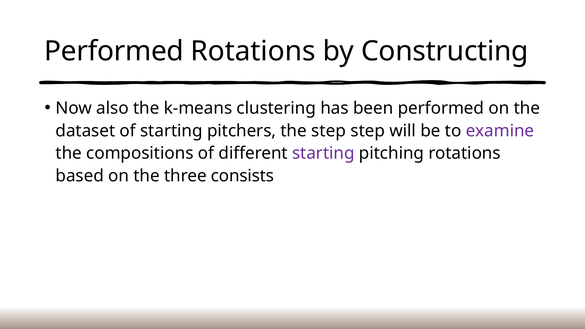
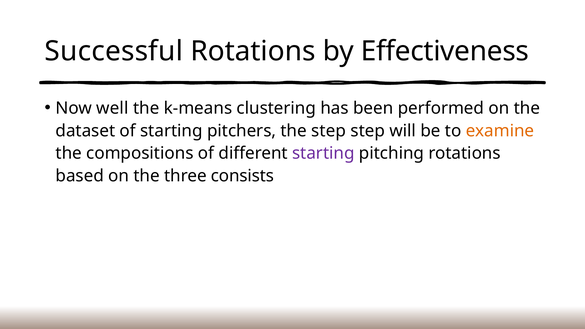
Performed: Performed -> Successful (114, 51)
Constructing: Constructing -> Effectiveness (445, 51)
also: also -> well (112, 108)
examine colour: purple -> orange (500, 131)
